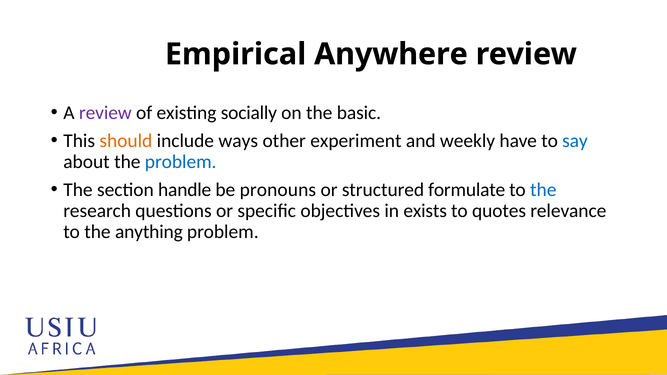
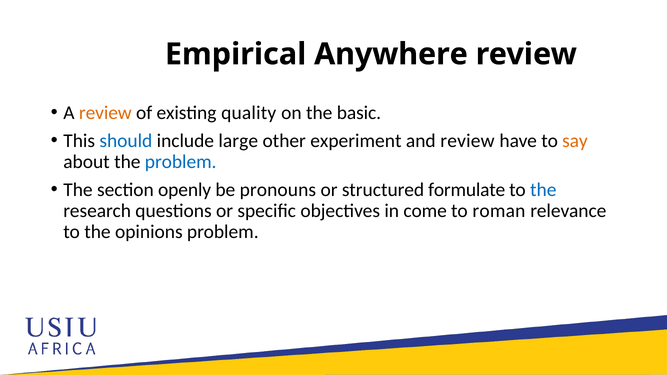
review colour: purple -> orange (105, 113)
socially: socially -> quality (249, 113)
should colour: orange -> blue (126, 141)
ways: ways -> large (238, 141)
and weekly: weekly -> review (467, 141)
say colour: blue -> orange (575, 141)
handle: handle -> openly (185, 190)
exists: exists -> come (425, 211)
quotes: quotes -> roman (499, 211)
anything: anything -> opinions (149, 232)
